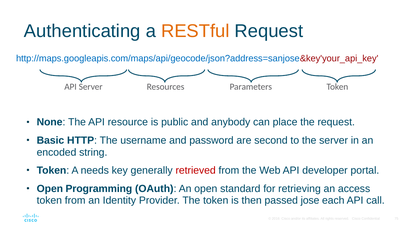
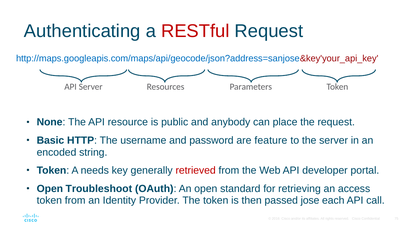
RESTful colour: orange -> red (195, 31)
second: second -> feature (271, 140)
Programming: Programming -> Troubleshoot (99, 189)
